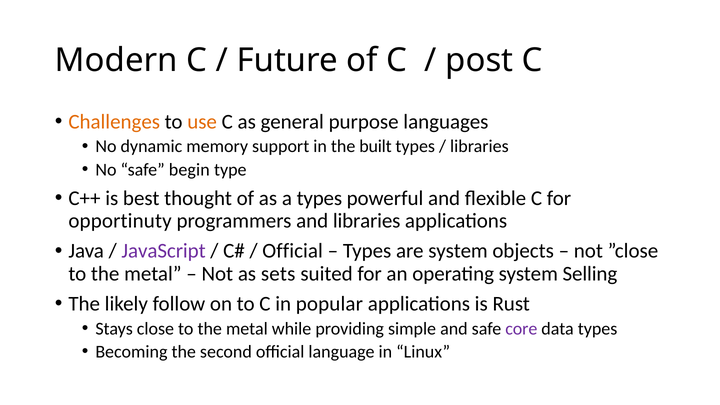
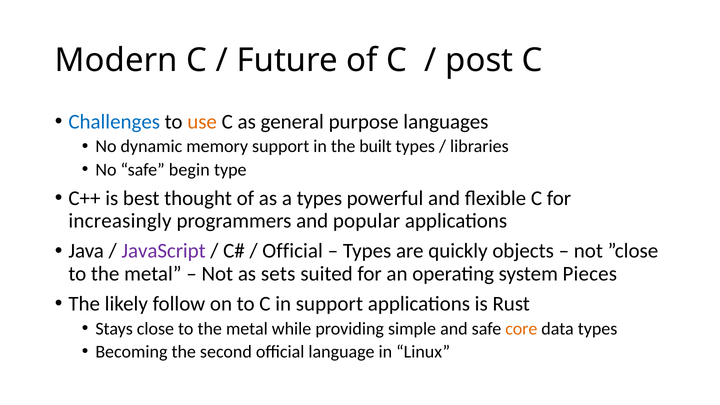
Challenges colour: orange -> blue (114, 122)
opportinuty: opportinuty -> increasingly (120, 221)
and libraries: libraries -> popular (366, 221)
are system: system -> quickly (458, 251)
Selling: Selling -> Pieces (590, 274)
in popular: popular -> support (329, 304)
core colour: purple -> orange (521, 329)
